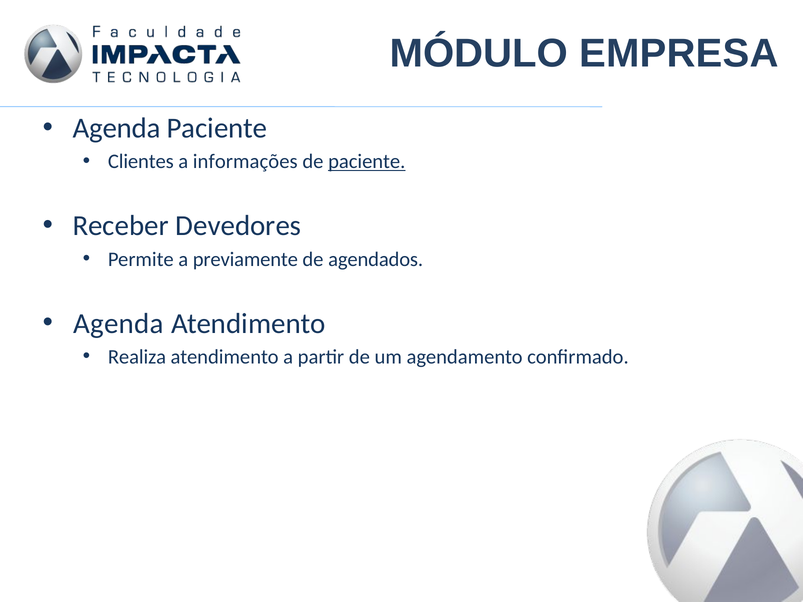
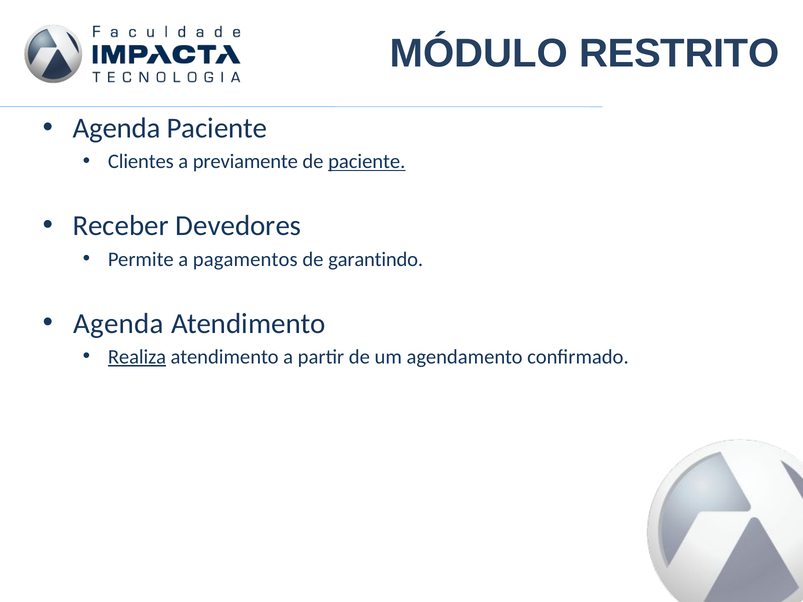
EMPRESA: EMPRESA -> RESTRITO (679, 54)
informações: informações -> previamente (245, 162)
previamente: previamente -> pagamentos (245, 259)
agendados: agendados -> garantindo (376, 259)
Realiza underline: none -> present (137, 357)
